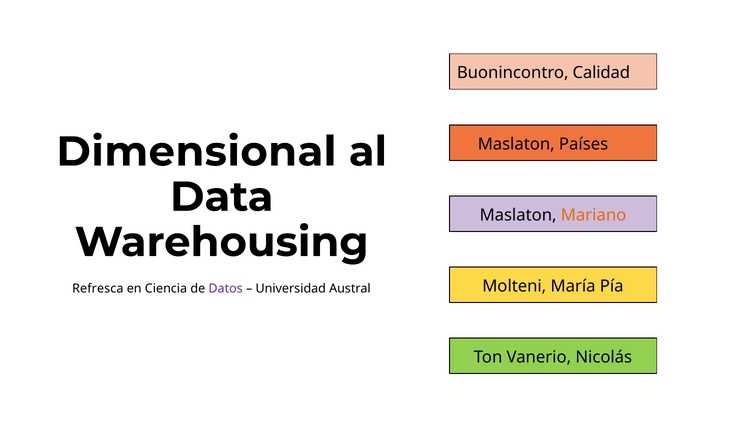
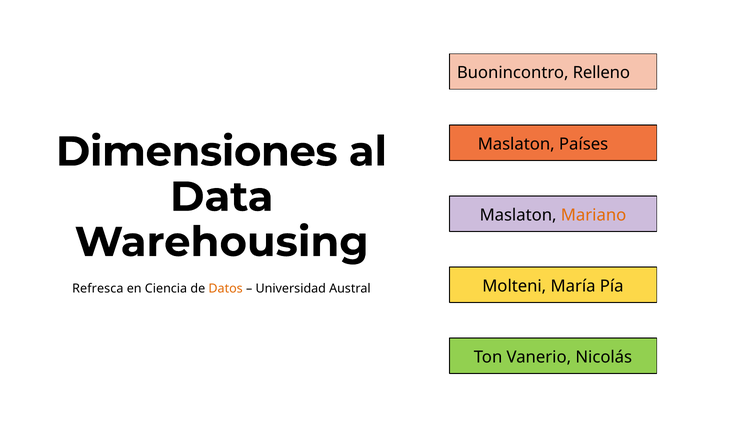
Calidad: Calidad -> Relleno (601, 73)
Dimensional: Dimensional -> Dimensiones (197, 152)
Datos colour: purple -> orange (226, 288)
